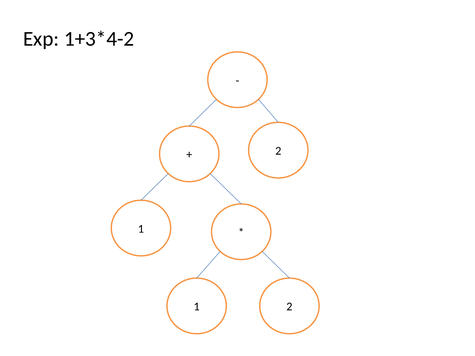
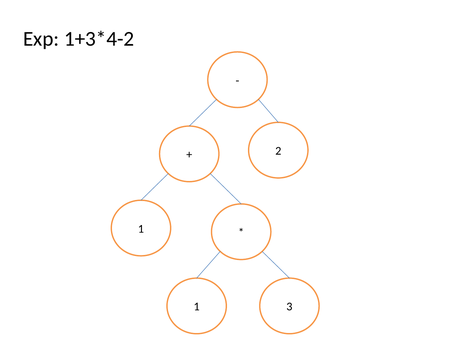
1 2: 2 -> 3 (289, 307)
